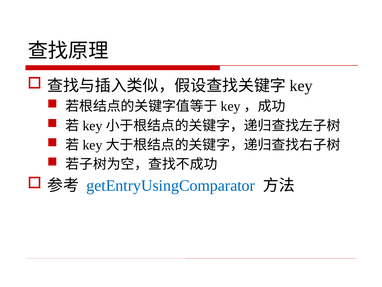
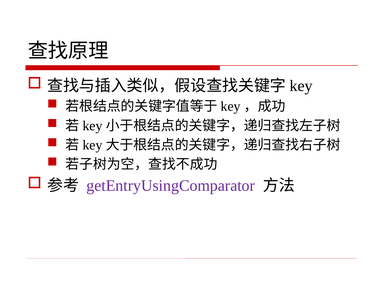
getEntryUsingComparator colour: blue -> purple (171, 185)
